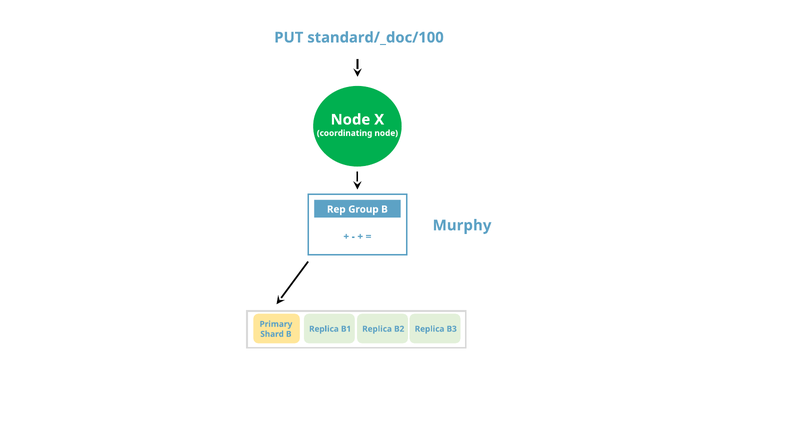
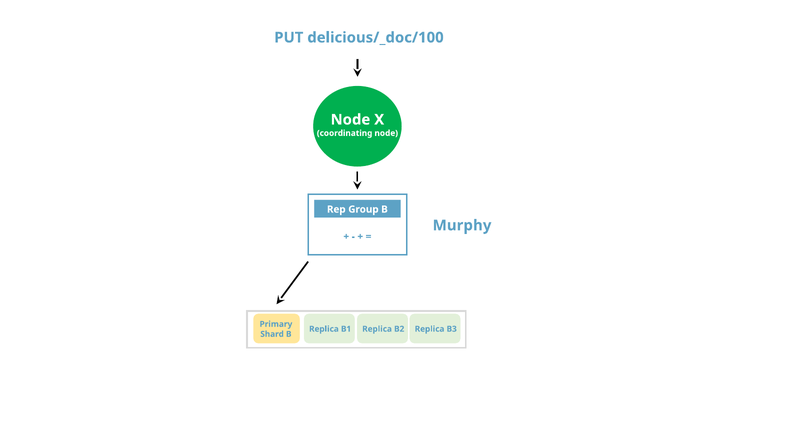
standard/_doc/100: standard/_doc/100 -> delicious/_doc/100 (375, 38)
